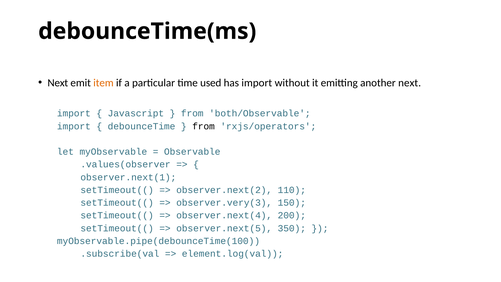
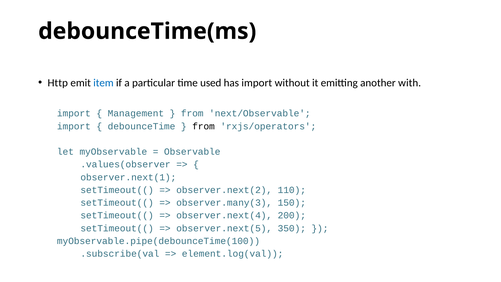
Next: Next -> Http (58, 83)
item colour: orange -> blue (103, 83)
another next: next -> with (410, 83)
Javascript: Javascript -> Management (136, 113)
both/Observable: both/Observable -> next/Observable (260, 113)
observer.very(3: observer.very(3 -> observer.many(3 (224, 203)
